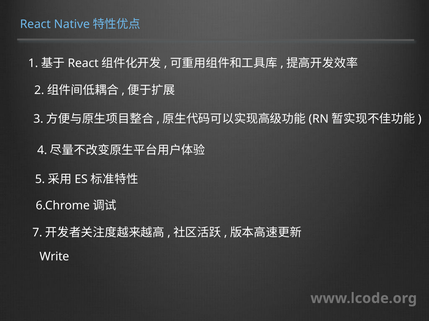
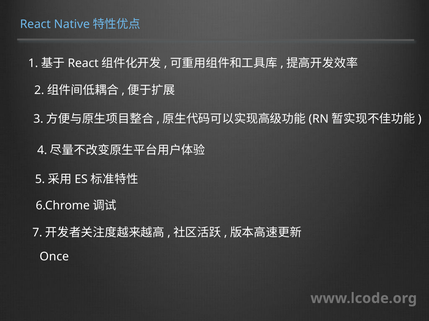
Write: Write -> Once (54, 257)
